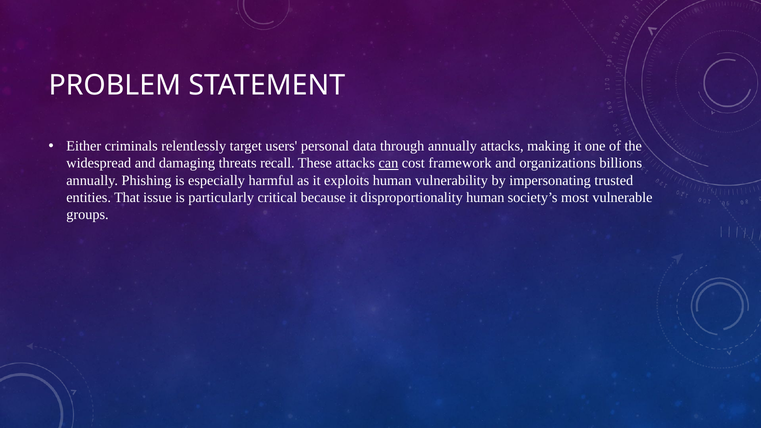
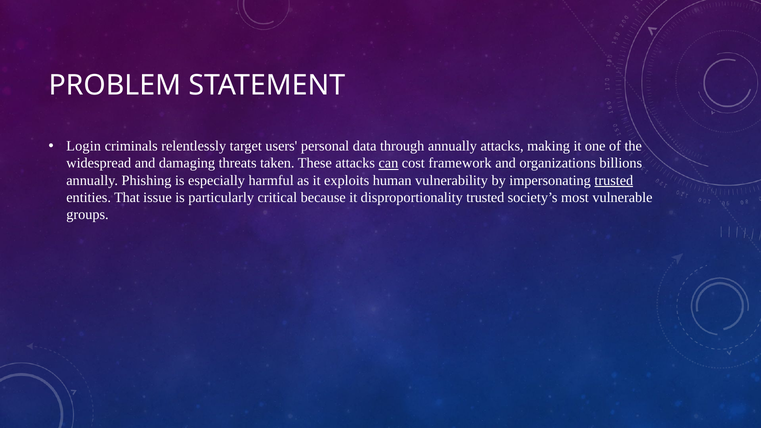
Either: Either -> Login (84, 146)
recall: recall -> taken (277, 163)
trusted underline: none -> present (614, 180)
disproportionality human: human -> trusted (485, 197)
